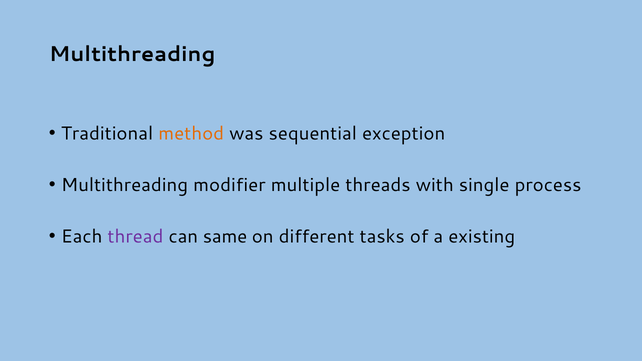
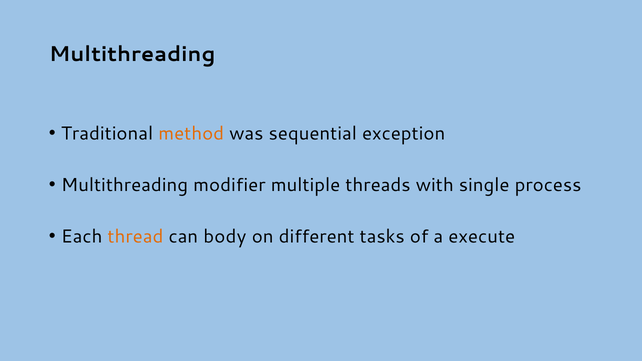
thread colour: purple -> orange (135, 237)
same: same -> body (225, 237)
existing: existing -> execute (482, 237)
